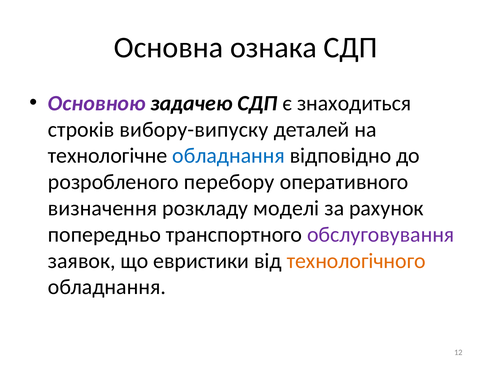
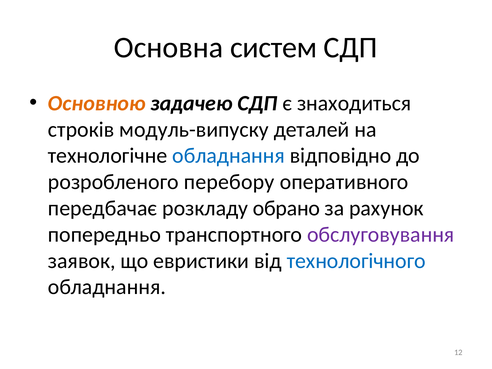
ознака: ознака -> систем (274, 48)
Основною colour: purple -> orange (97, 103)
вибору-випуску: вибору-випуску -> модуль-випуску (194, 129)
визначення: визначення -> передбачає (103, 208)
моделі: моделі -> обрано (286, 208)
технологічного colour: orange -> blue (356, 261)
